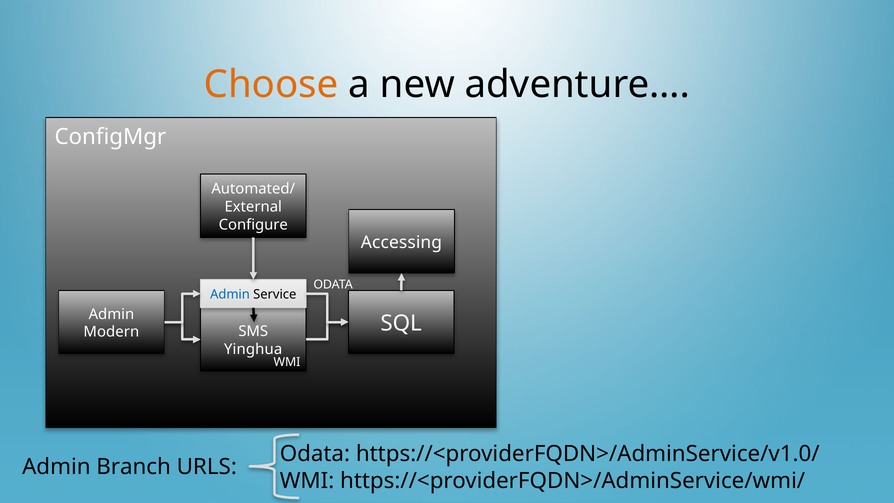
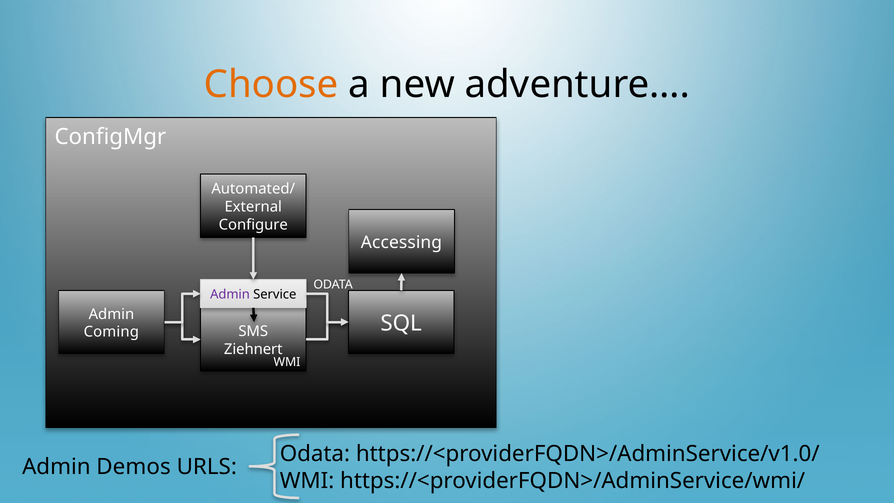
Admin colour: blue -> purple (230, 295)
Modern: Modern -> Coming (111, 332)
Yinghua: Yinghua -> Ziehnert (253, 349)
Branch: Branch -> Demos (134, 467)
